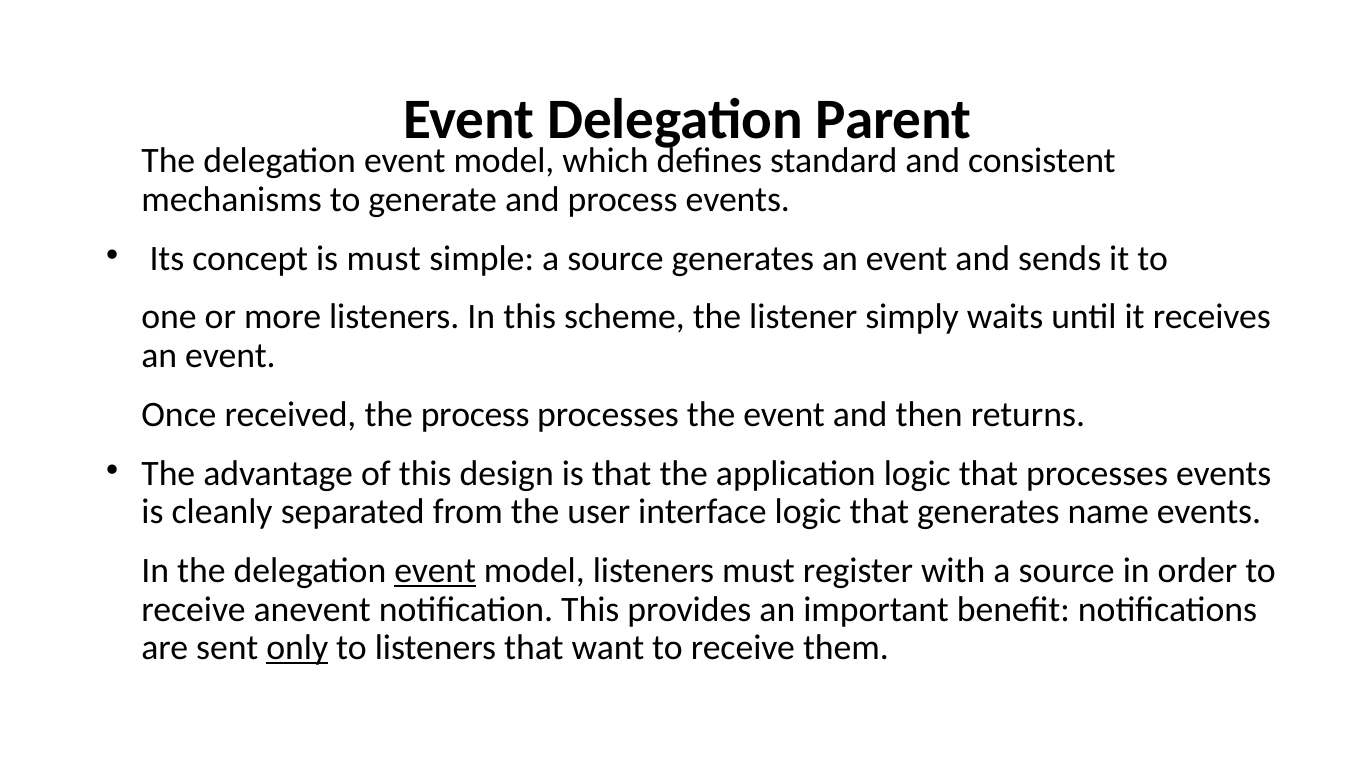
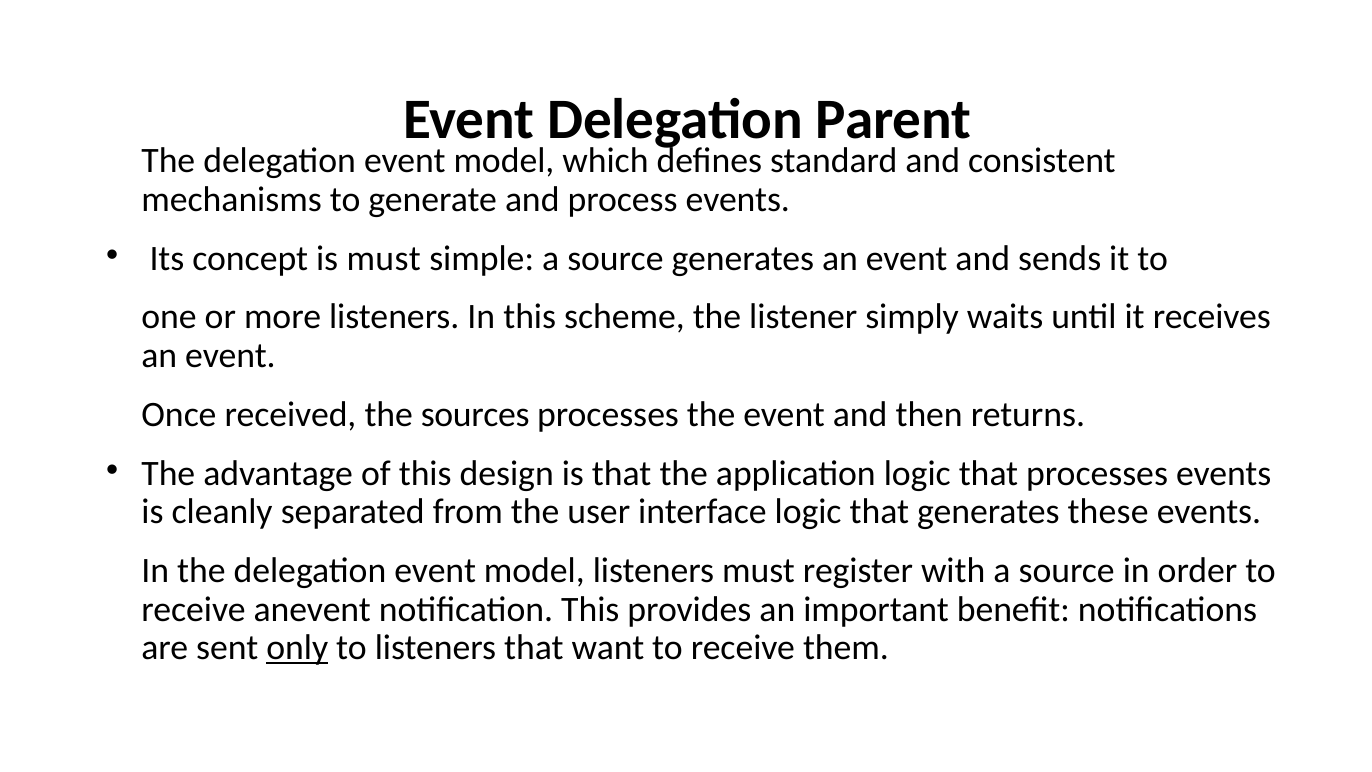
the process: process -> sources (475, 414)
name: name -> these (1108, 512)
event underline: present -> none (435, 571)
